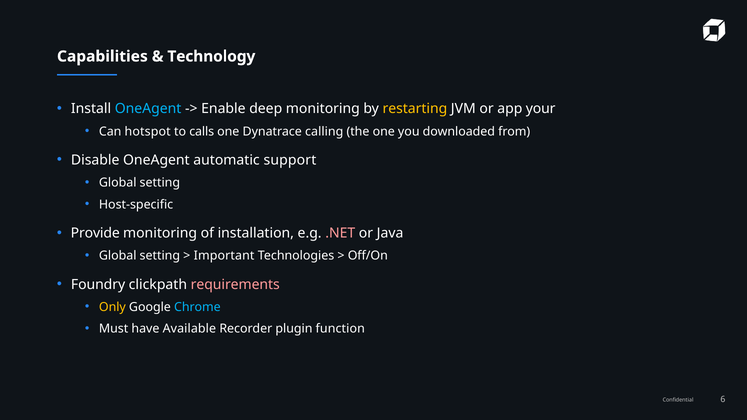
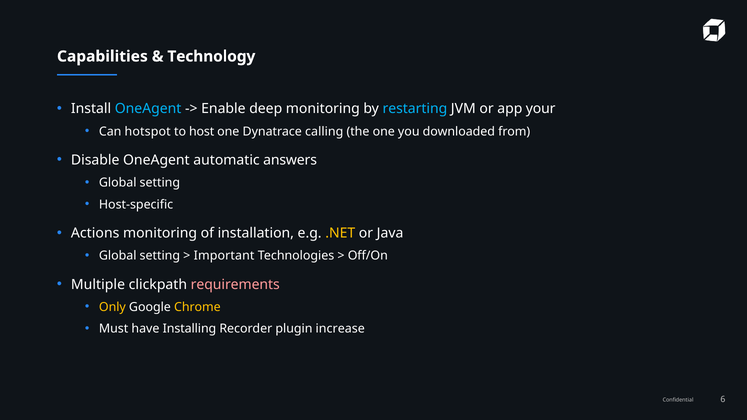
restarting colour: yellow -> light blue (415, 109)
calls: calls -> host (202, 132)
support: support -> answers (290, 160)
Provide: Provide -> Actions (95, 233)
.NET colour: pink -> yellow (340, 233)
Foundry: Foundry -> Multiple (98, 285)
Chrome colour: light blue -> yellow (197, 307)
Available: Available -> Installing (189, 329)
function: function -> increase (340, 329)
